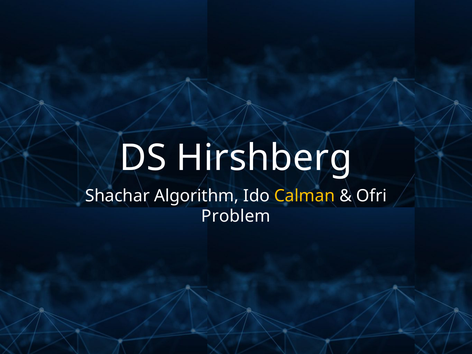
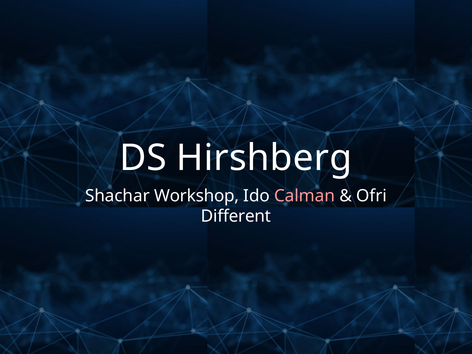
Algorithm: Algorithm -> Workshop (197, 196)
Calman colour: yellow -> pink (305, 196)
Problem: Problem -> Different (236, 216)
